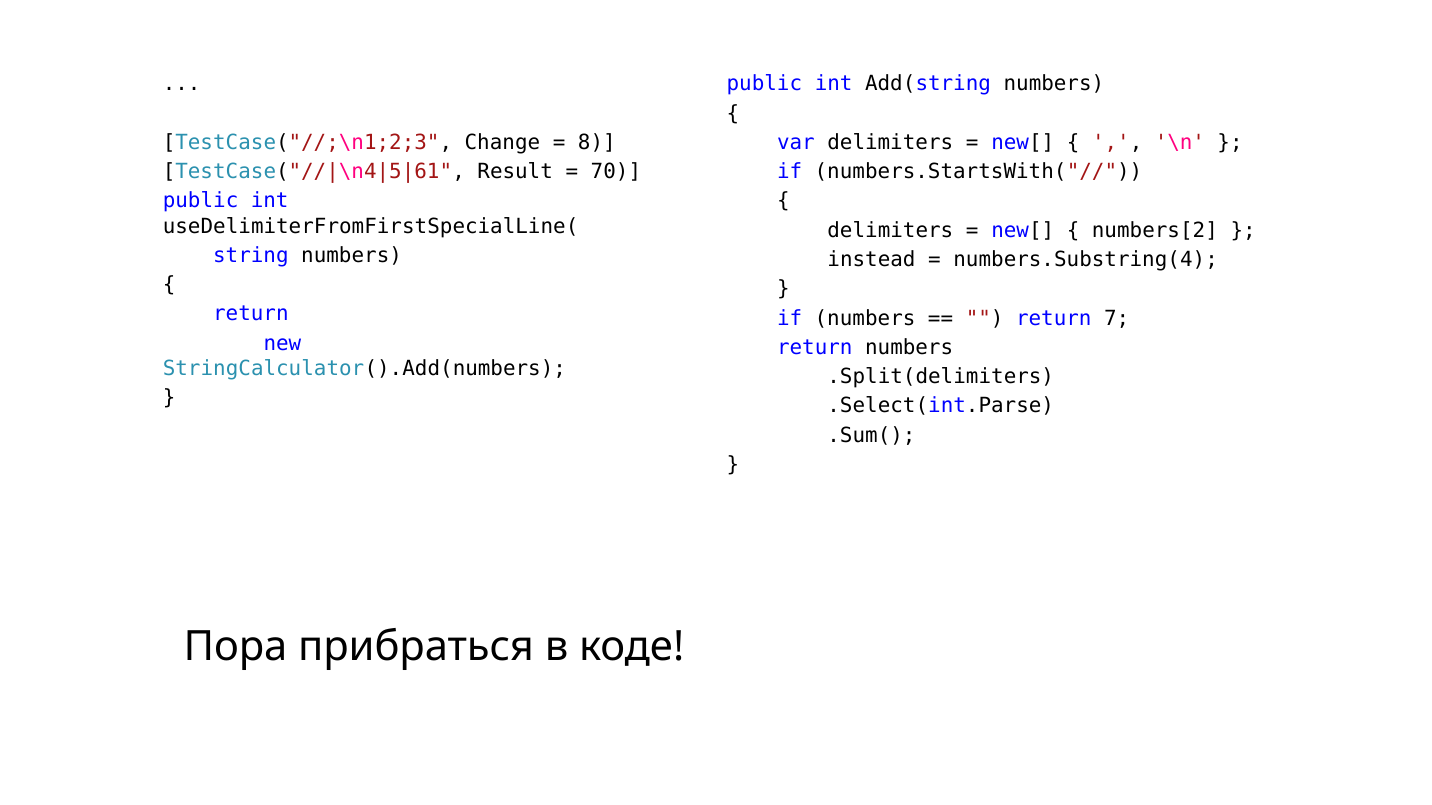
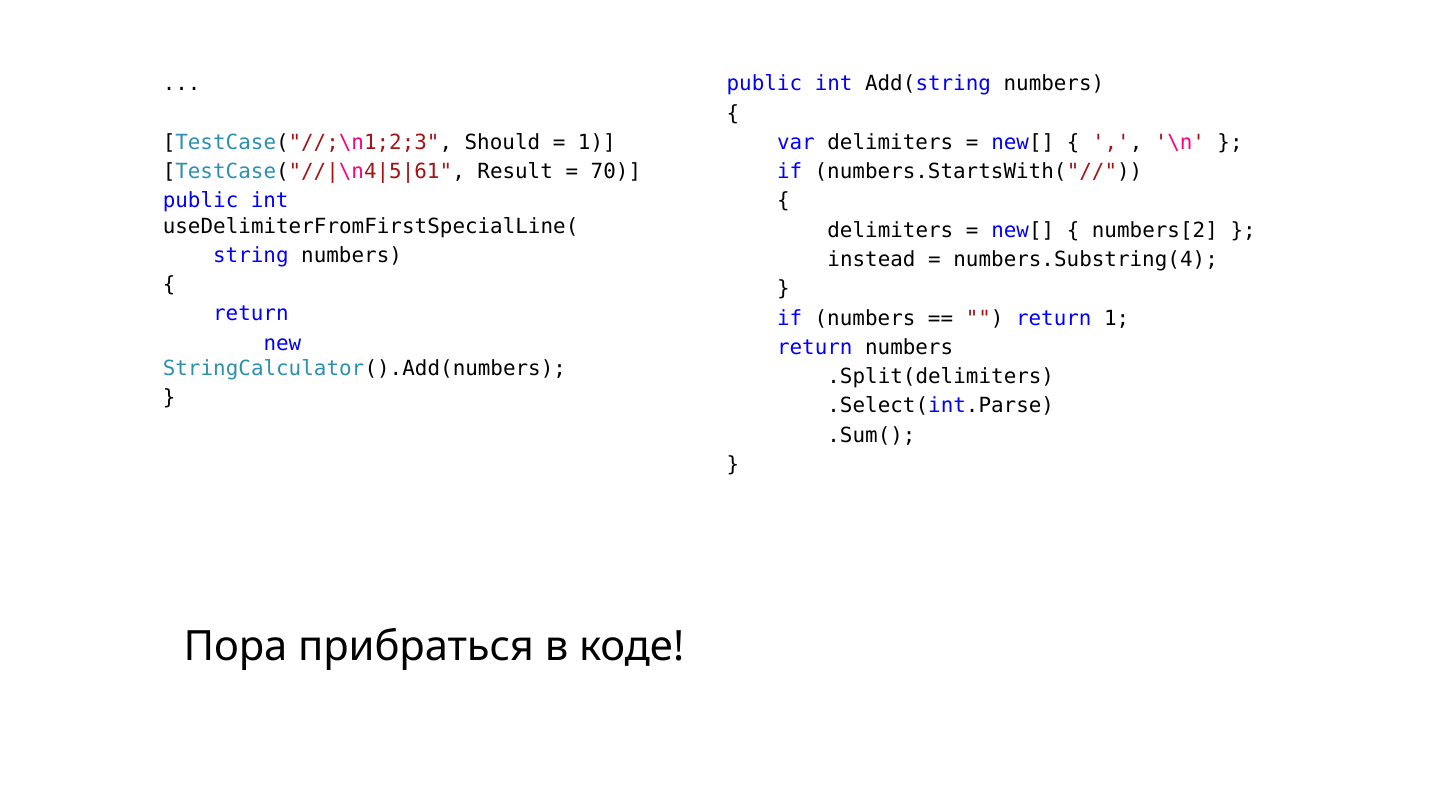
Change: Change -> Should (502, 143)
8: 8 -> 1 (597, 143)
return 7: 7 -> 1 (1117, 318)
